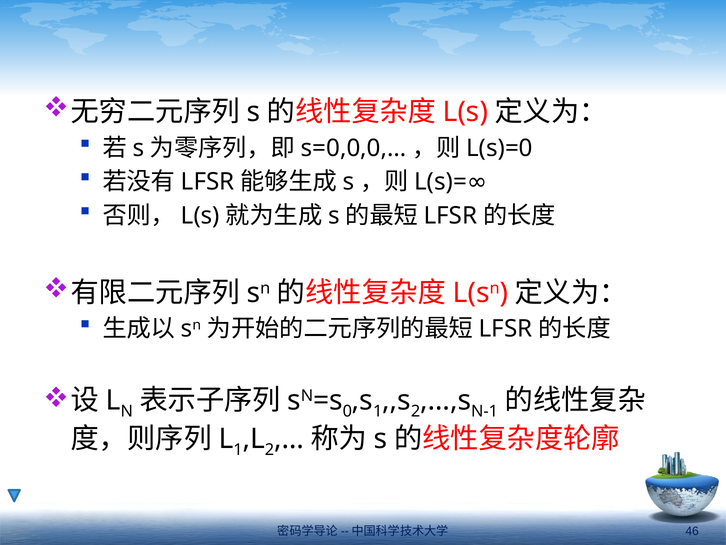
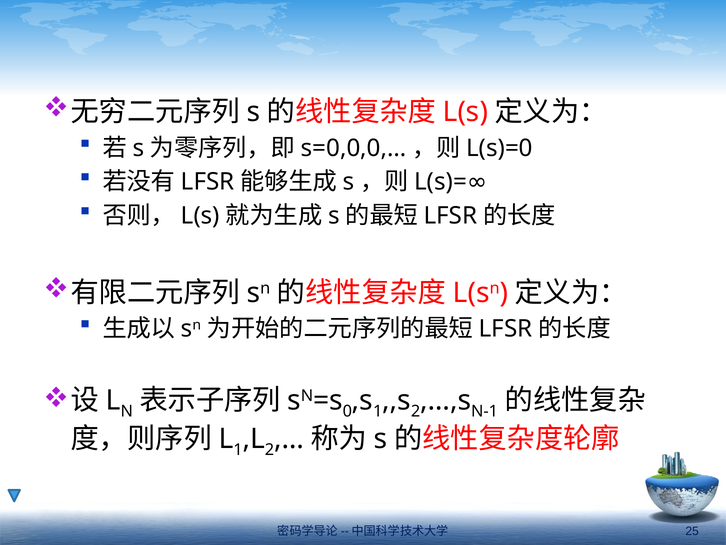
46: 46 -> 25 (692, 531)
